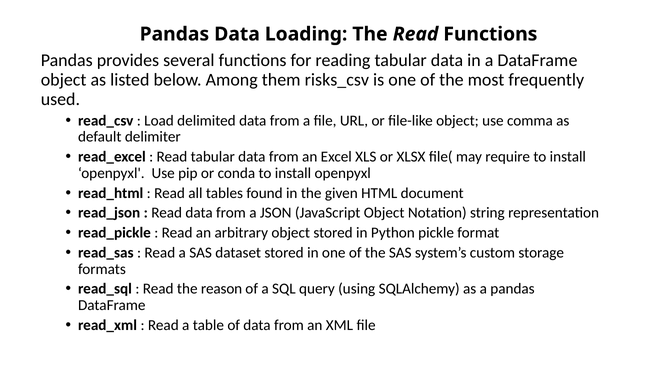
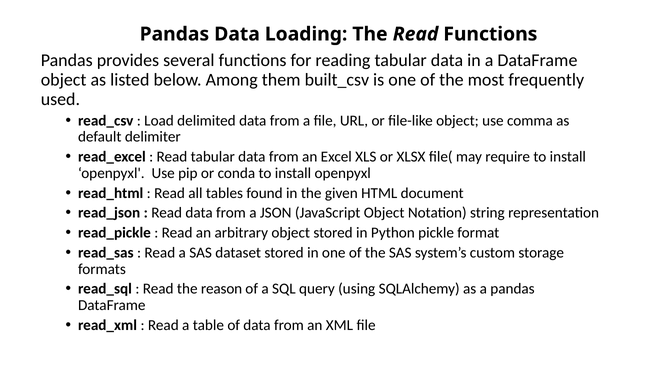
risks_csv: risks_csv -> built_csv (337, 80)
